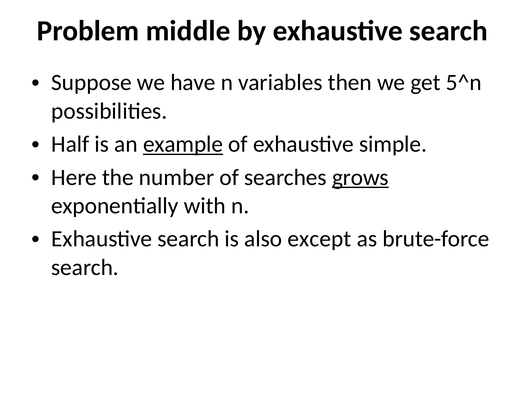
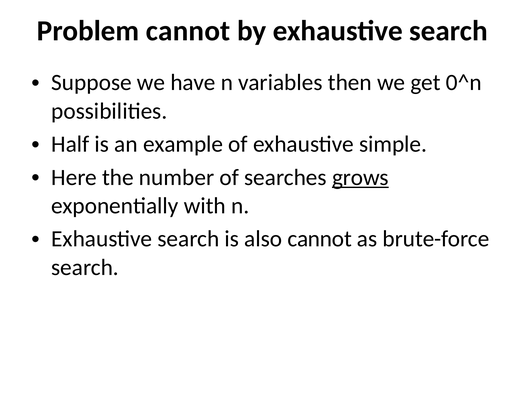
Problem middle: middle -> cannot (188, 31)
5^n: 5^n -> 0^n (464, 83)
example underline: present -> none (183, 144)
also except: except -> cannot (320, 239)
